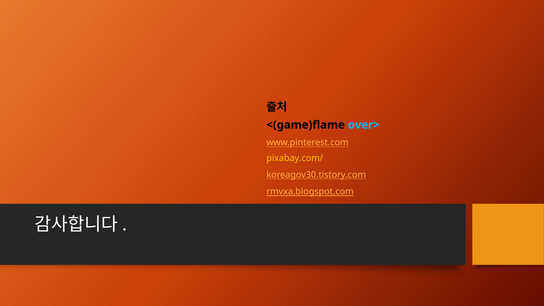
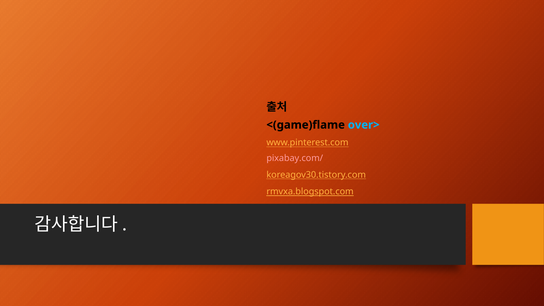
pixabay.com/ colour: yellow -> pink (295, 158)
